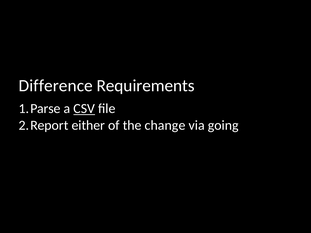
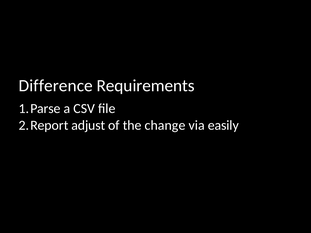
CSV underline: present -> none (84, 109)
either: either -> adjust (88, 125)
going: going -> easily (223, 125)
